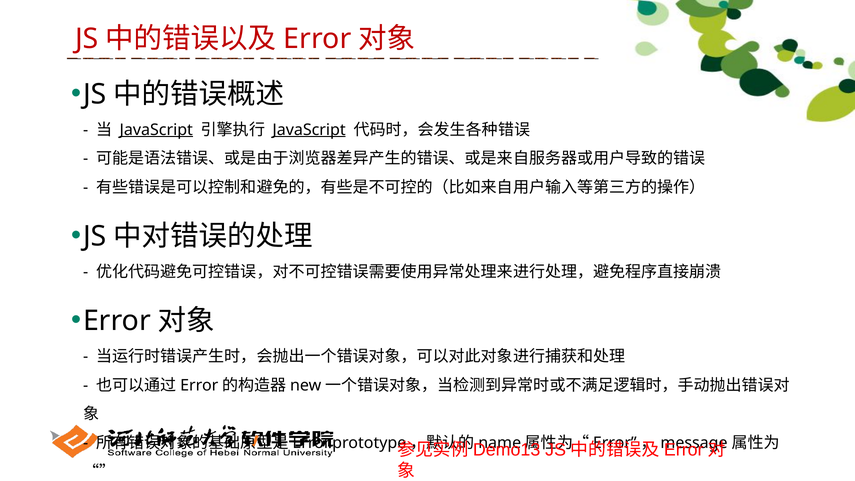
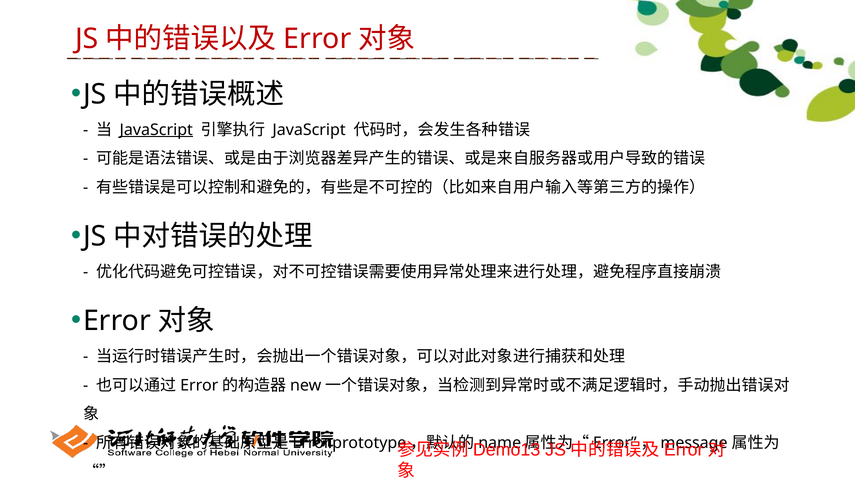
JavaScript underline: present -> none (309, 130)
